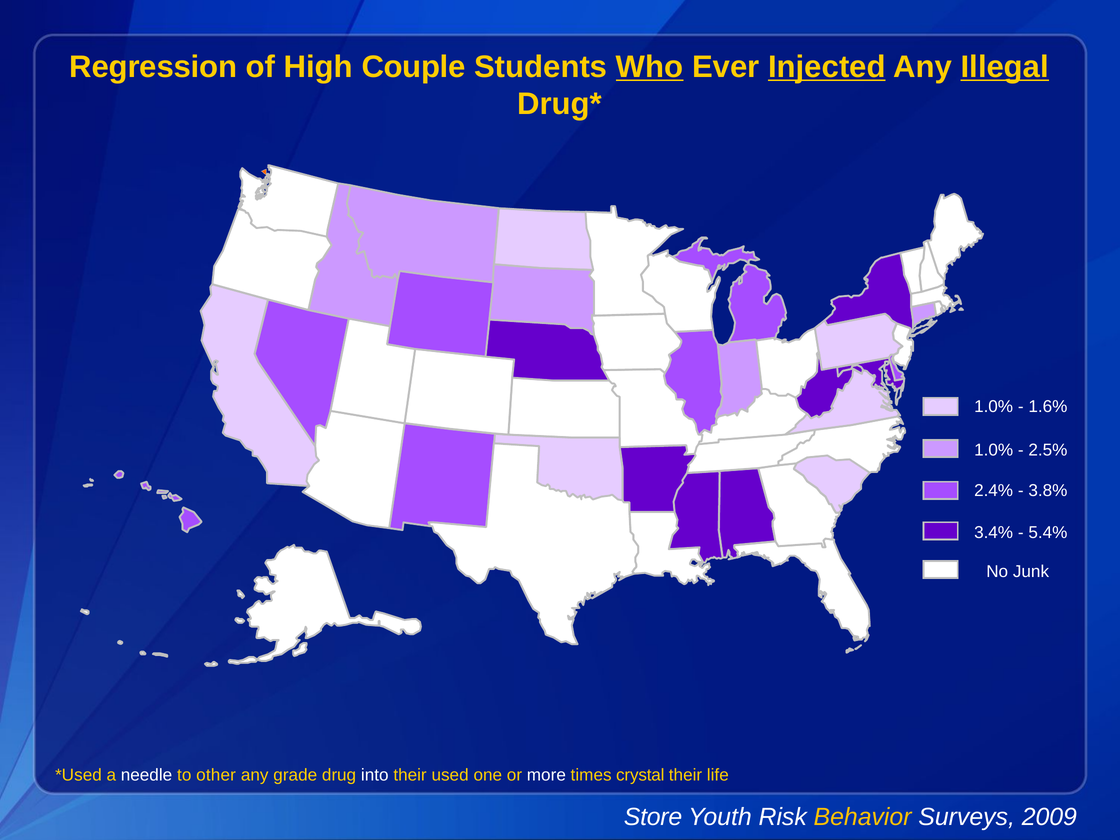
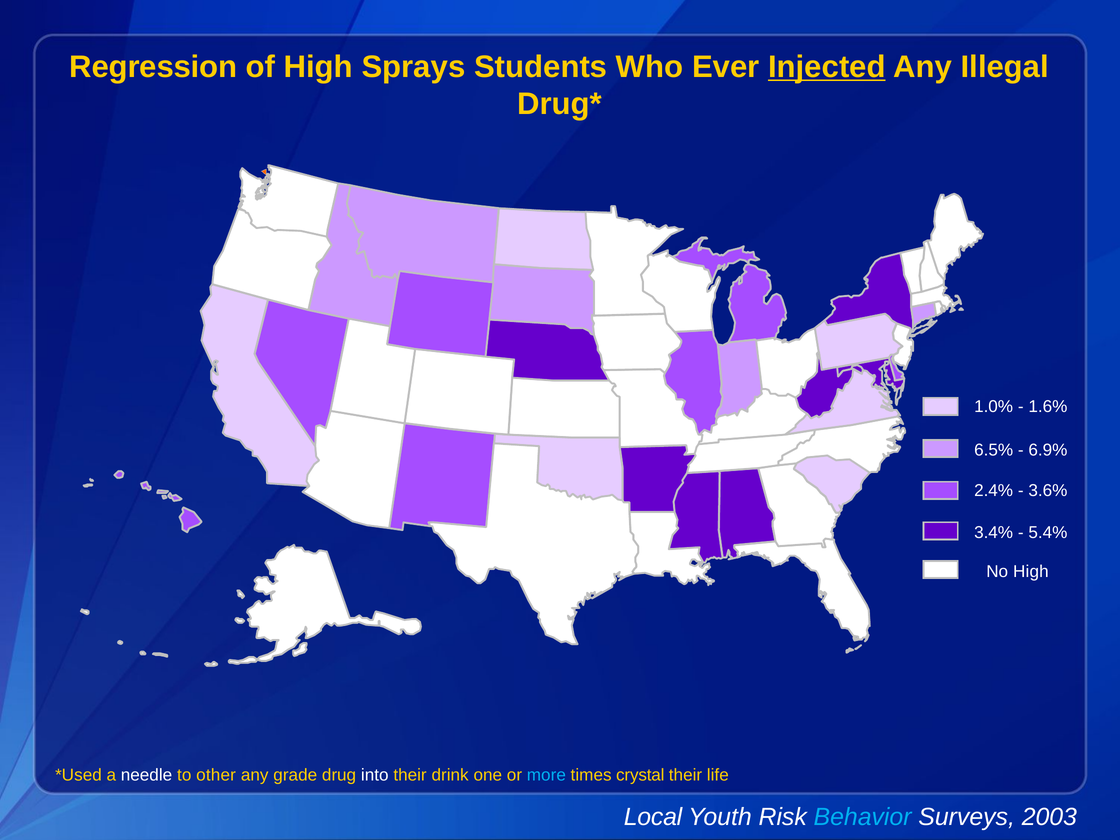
Couple: Couple -> Sprays (413, 67)
Who underline: present -> none (650, 67)
Illegal underline: present -> none (1005, 67)
1.0%: 1.0% -> 6.5% (994, 450)
2.5%: 2.5% -> 6.9% (1048, 450)
3.8%: 3.8% -> 3.6% (1048, 491)
No Junk: Junk -> High (1031, 572)
used: used -> drink (450, 775)
more colour: white -> light blue (546, 775)
Store: Store -> Local (653, 817)
Behavior colour: yellow -> light blue (863, 817)
2009: 2009 -> 2003 (1049, 817)
